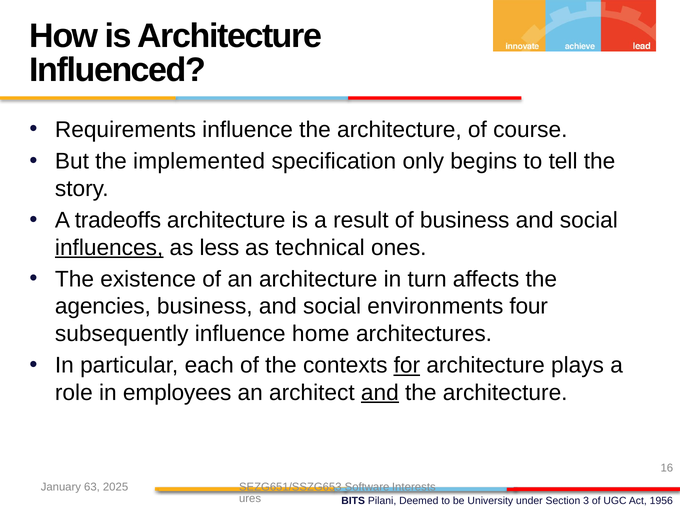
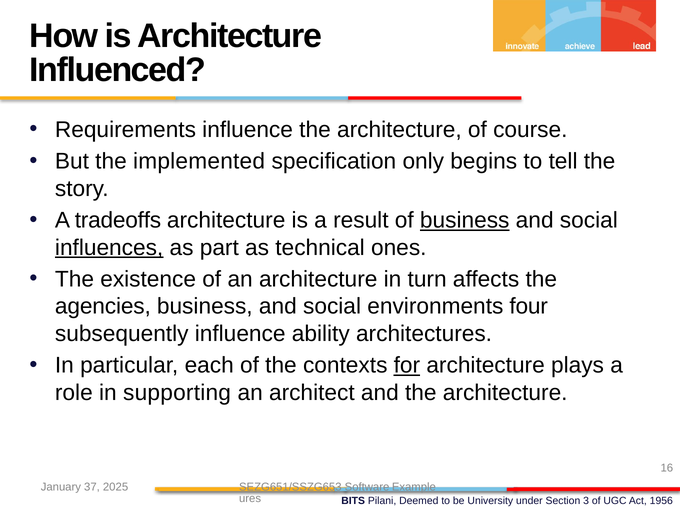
business underline: none -> present (465, 220)
less: less -> part (219, 248)
home: home -> ability (321, 334)
employees: employees -> supporting (177, 393)
and underline: present -> none (380, 393)
63: 63 -> 37 (92, 487)
Interests: Interests -> Example (414, 487)
